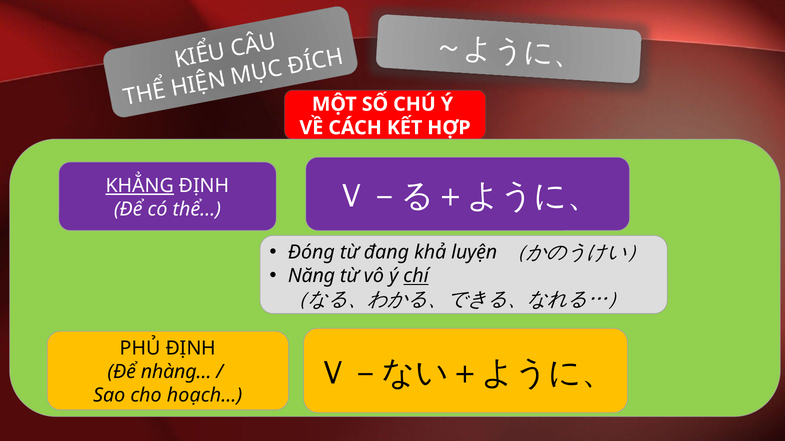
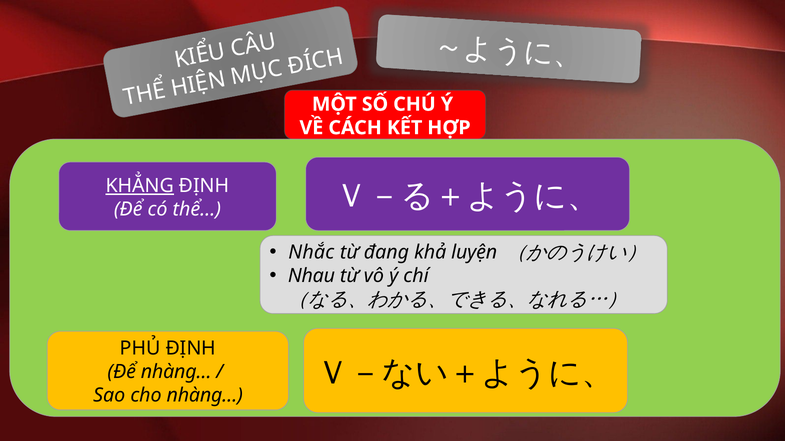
Đóng: Đóng -> Nhắc (311, 253)
Năng: Năng -> Nhau (311, 276)
chí underline: present -> none (416, 276)
cho hoạch…: hoạch… -> nhàng… (205, 396)
